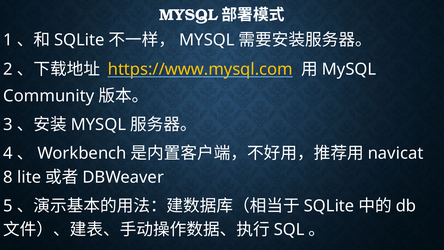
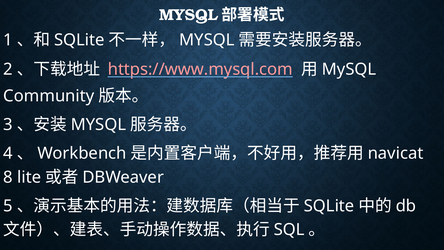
https://www.mysql.com colour: yellow -> pink (200, 69)
